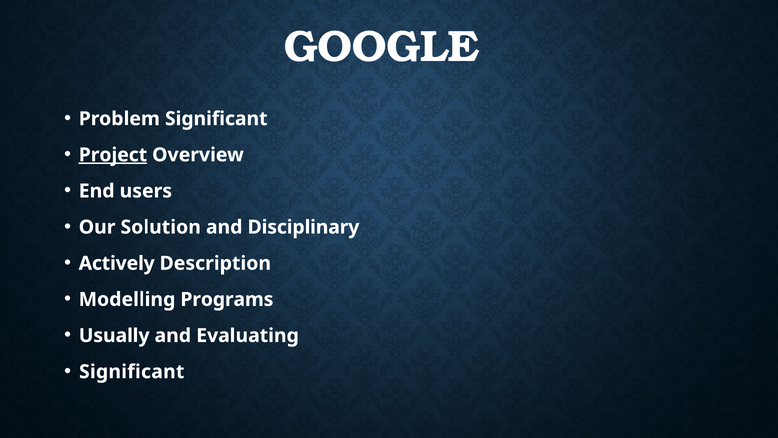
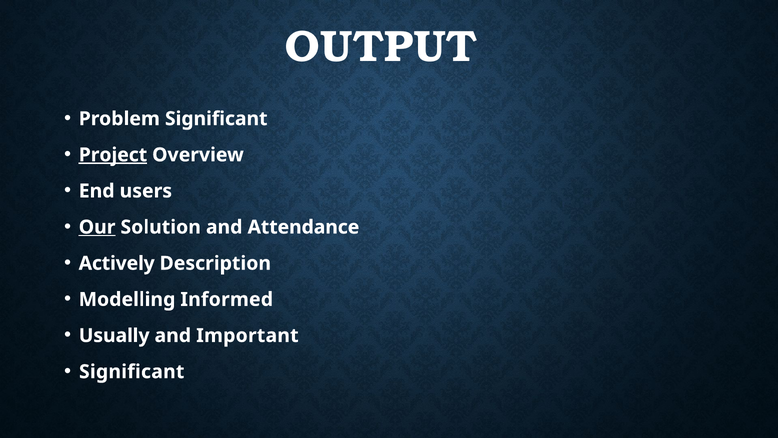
GOOGLE: GOOGLE -> OUTPUT (381, 47)
Our underline: none -> present (97, 227)
Disciplinary: Disciplinary -> Attendance (303, 227)
Programs: Programs -> Informed (227, 299)
Evaluating: Evaluating -> Important (247, 335)
